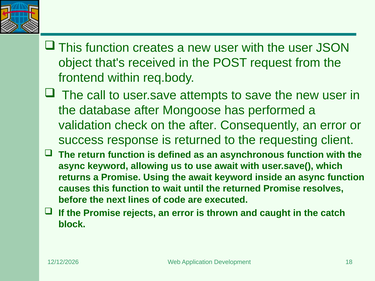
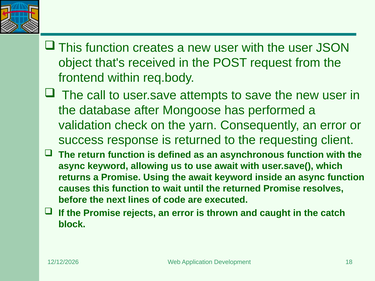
the after: after -> yarn (203, 125)
